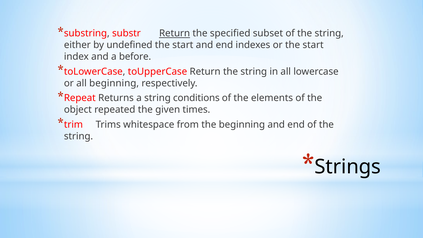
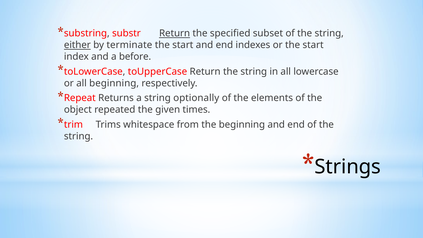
either underline: none -> present (77, 45)
undefined: undefined -> terminate (129, 45)
conditions: conditions -> optionally (196, 98)
